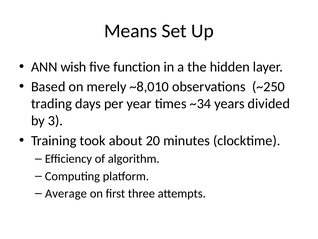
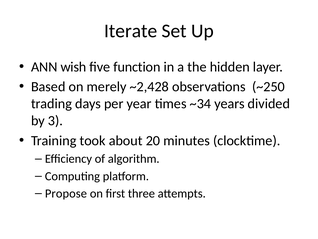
Means: Means -> Iterate (131, 31)
~8,010: ~8,010 -> ~2,428 (149, 87)
Average: Average -> Propose (66, 193)
